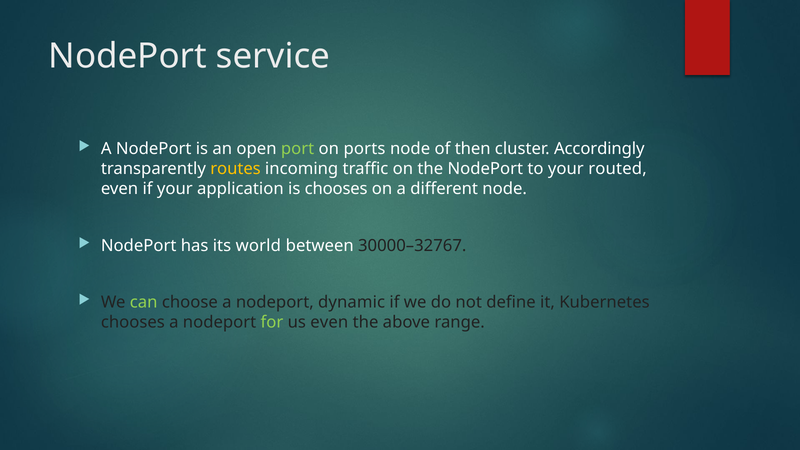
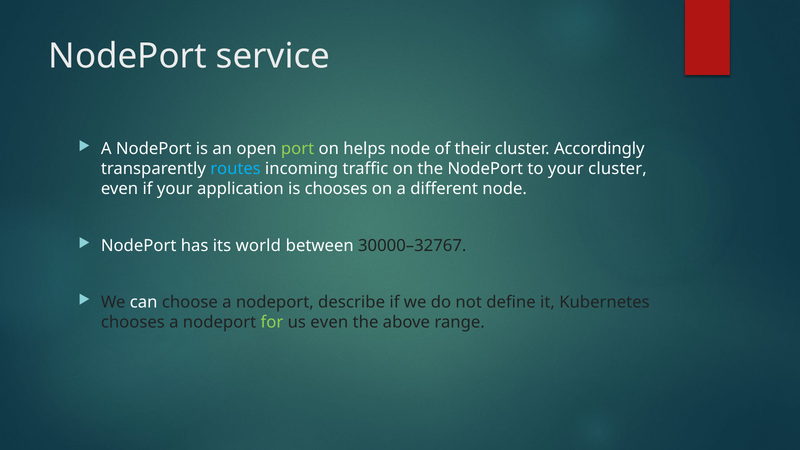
ports: ports -> helps (365, 149)
then: then -> their (473, 149)
routes colour: yellow -> light blue (236, 169)
your routed: routed -> cluster (618, 169)
can colour: light green -> white (144, 302)
dynamic: dynamic -> describe (352, 302)
